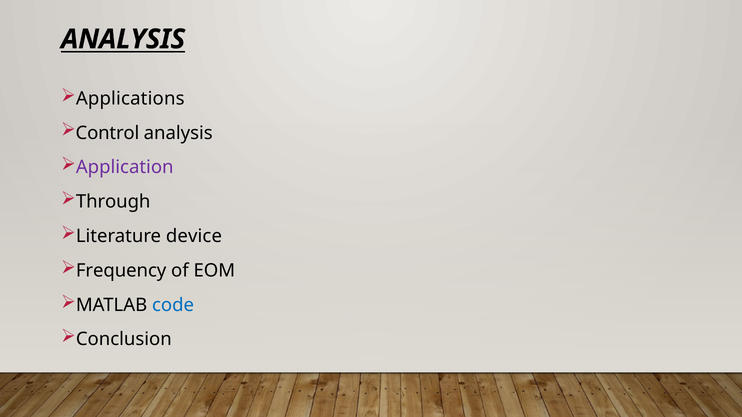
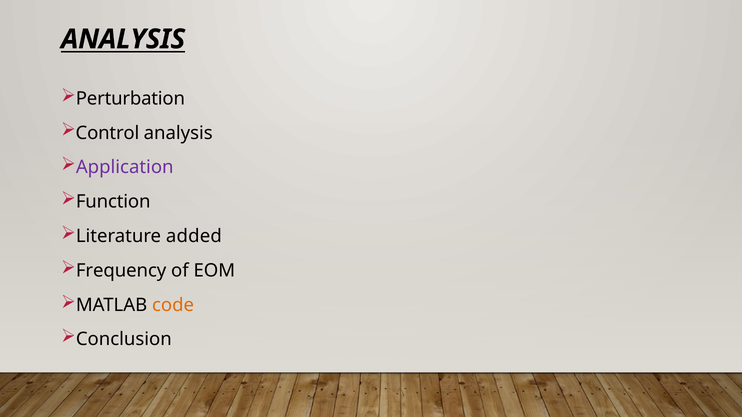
Applications: Applications -> Perturbation (130, 99)
Through: Through -> Function (113, 202)
device: device -> added (194, 236)
code colour: blue -> orange (173, 305)
